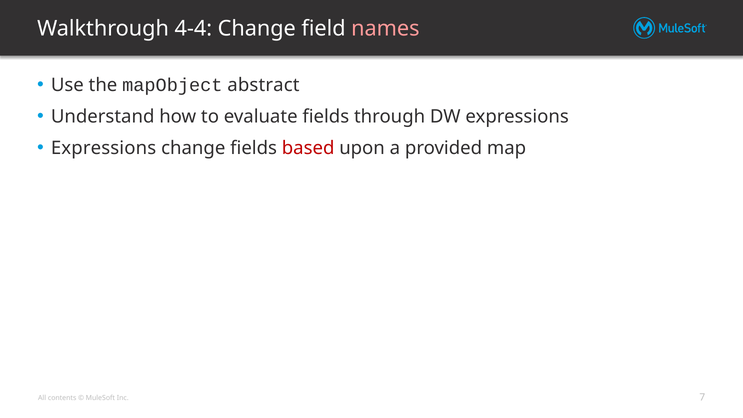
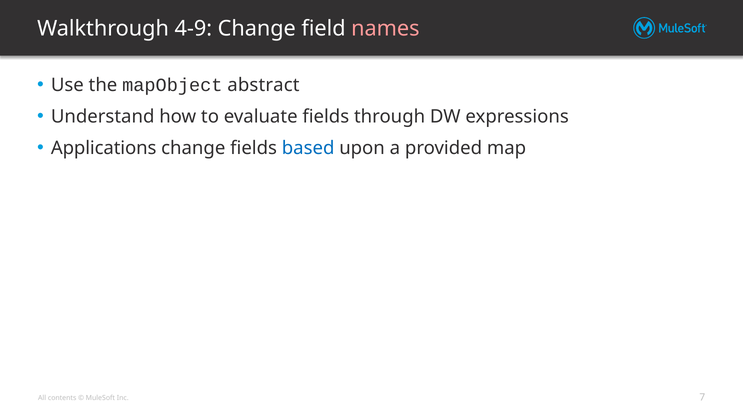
4-4: 4-4 -> 4-9 (193, 28)
Expressions: Expressions -> Applications (104, 148)
based colour: red -> blue (308, 148)
